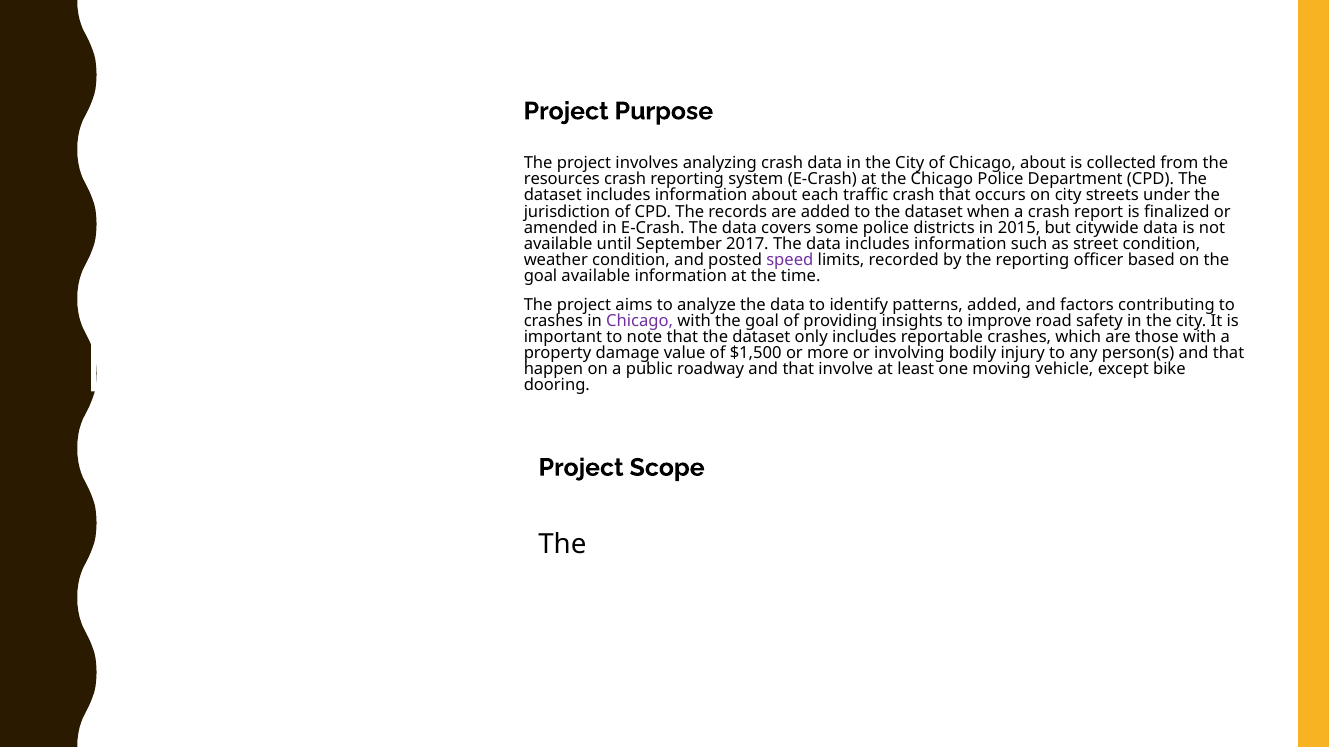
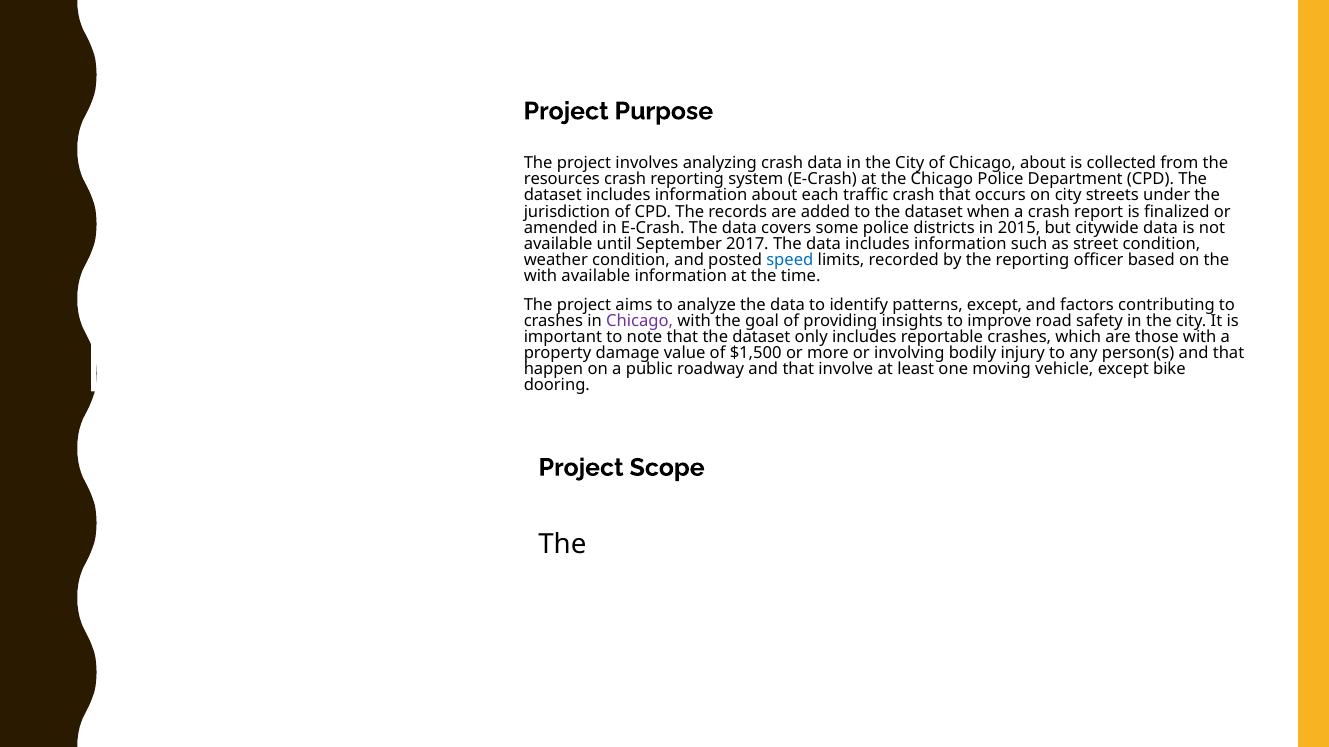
speed colour: purple -> blue (790, 260)
goal: goal -> with (540, 276)
patterns added: added -> except (994, 305)
